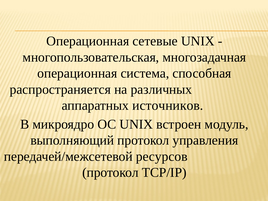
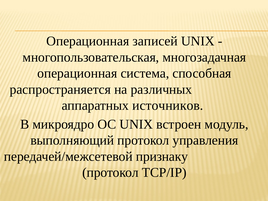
сетевые: сетевые -> записей (155, 41)
ресурсов: ресурсов -> признаку (162, 156)
